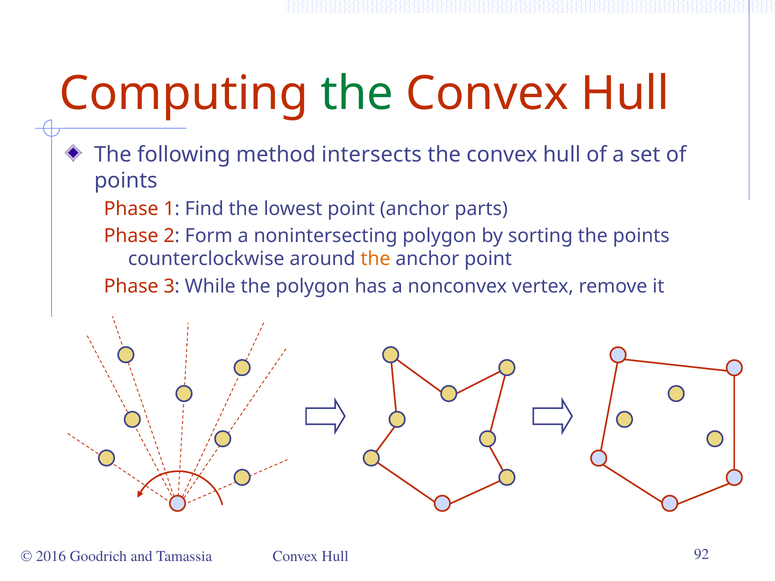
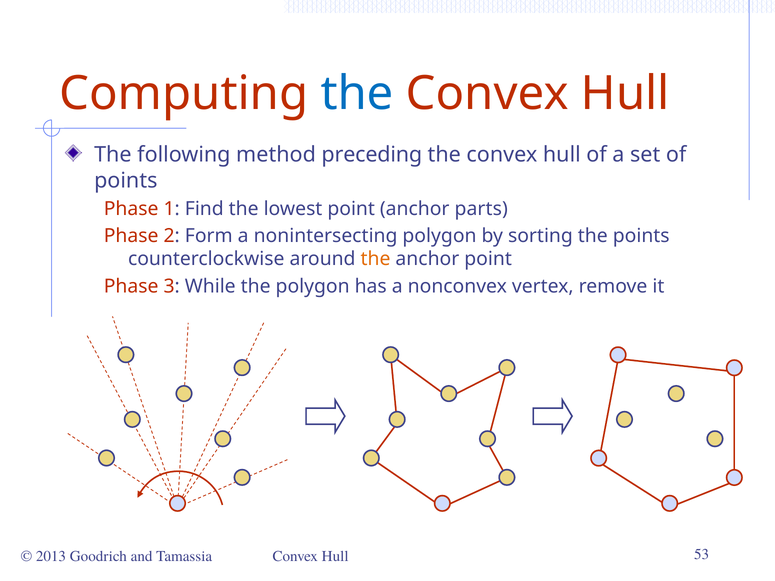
the colour: green -> blue (357, 94)
intersects: intersects -> preceding (372, 155)
2016: 2016 -> 2013 (51, 556)
92: 92 -> 53 (702, 554)
